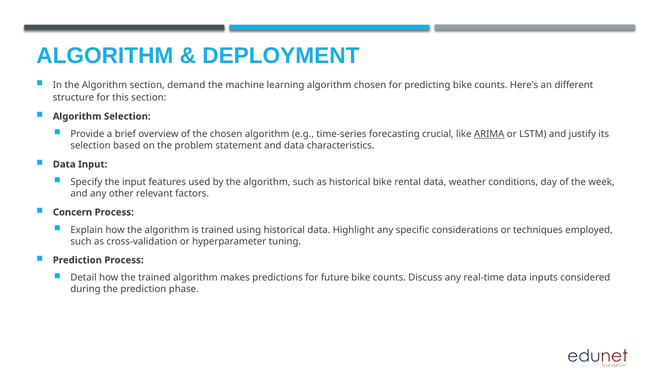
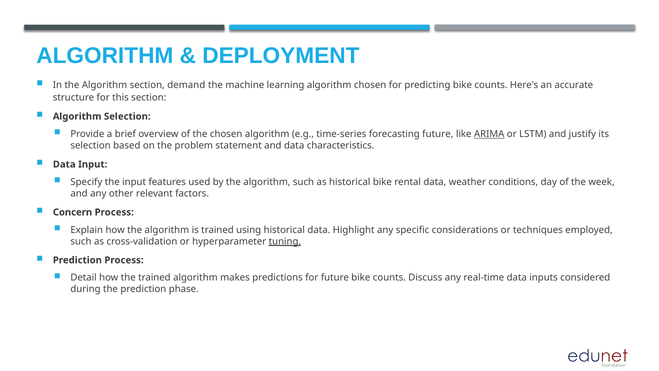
different: different -> accurate (574, 85)
forecasting crucial: crucial -> future (438, 134)
tuning underline: none -> present (285, 241)
